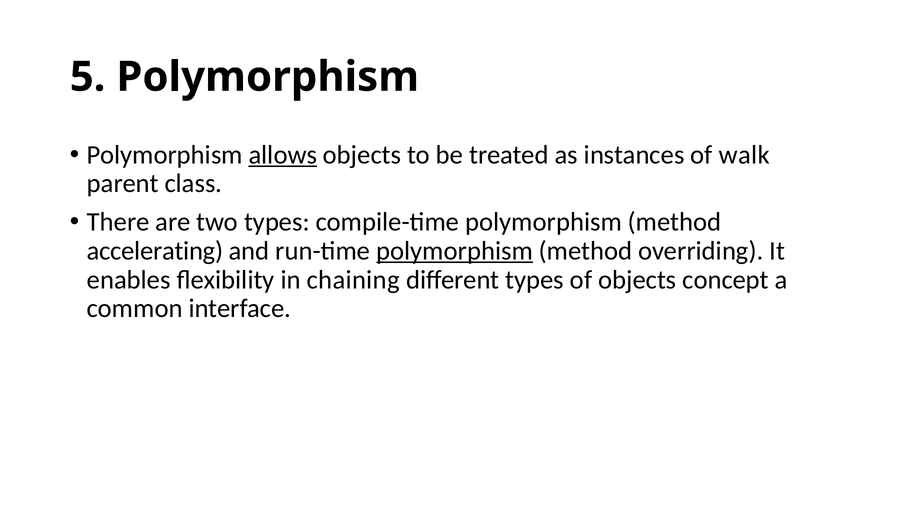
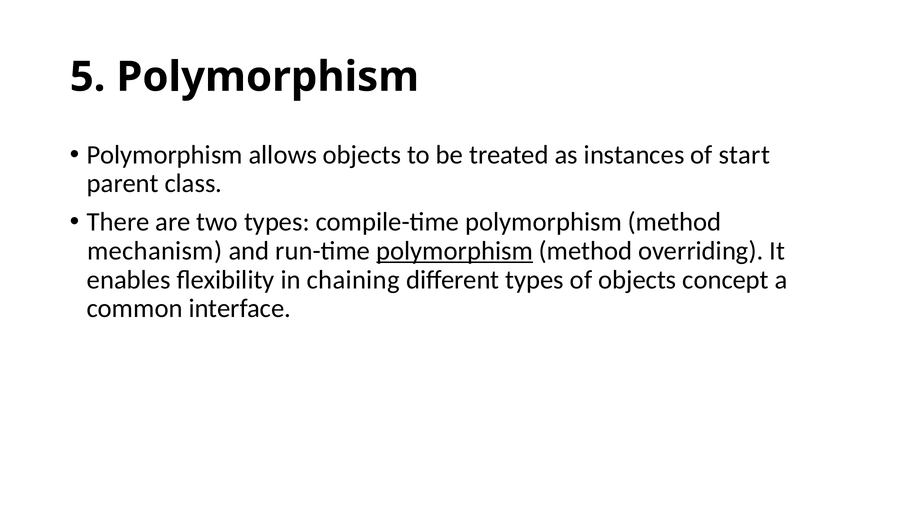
allows underline: present -> none (283, 155)
walk: walk -> start (744, 155)
accelerating: accelerating -> mechanism (155, 251)
